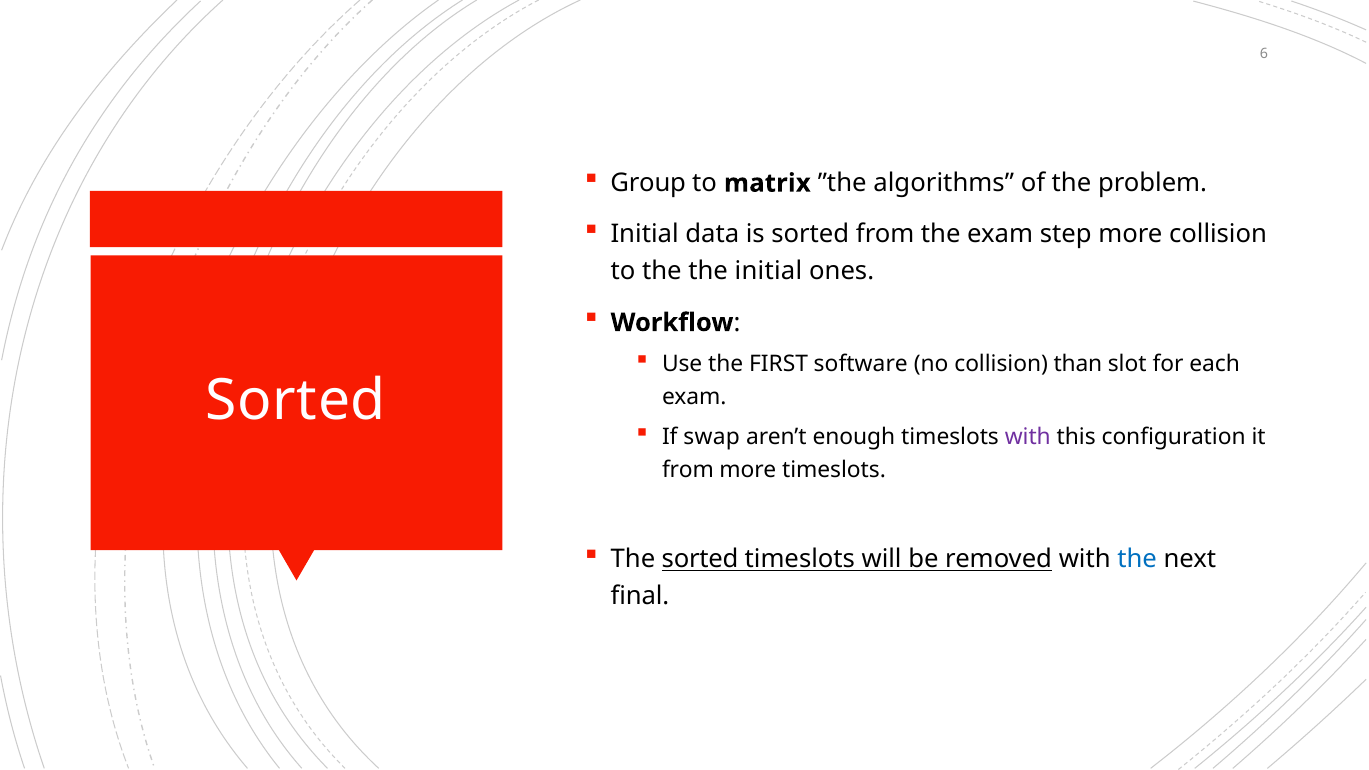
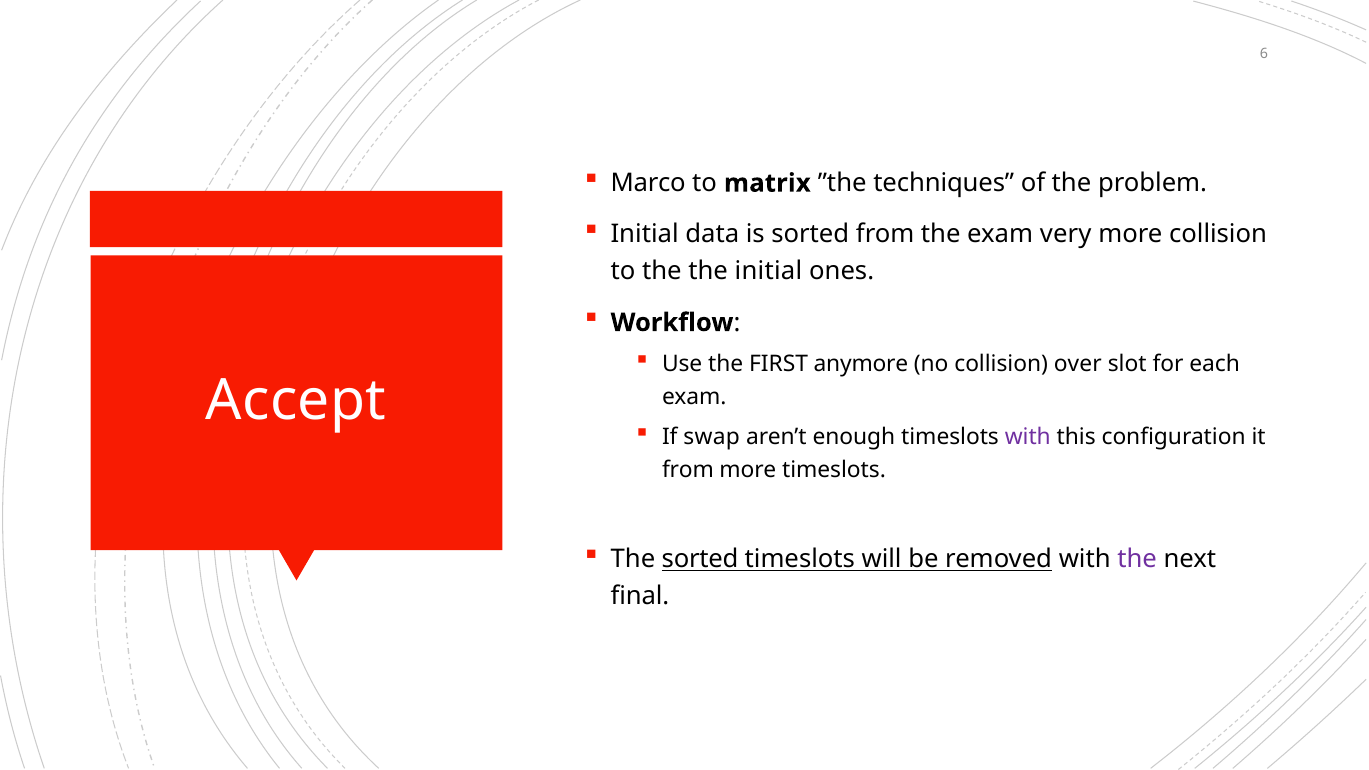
Group: Group -> Marco (648, 183)
algorithms: algorithms -> techniques (944, 183)
step: step -> very (1066, 234)
software: software -> anymore (861, 364)
than: than -> over (1078, 364)
Sorted: Sorted -> Accept (296, 400)
the colour: blue -> purple (1137, 559)
